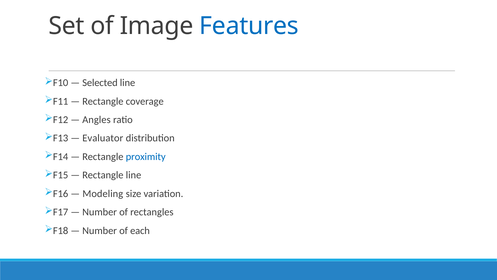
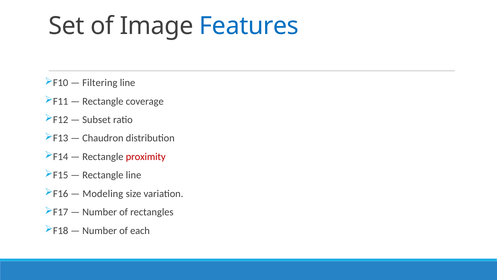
Selected: Selected -> Filtering (100, 83)
Angles: Angles -> Subset (97, 120)
Evaluator: Evaluator -> Chaudron (103, 138)
proximity colour: blue -> red (146, 156)
